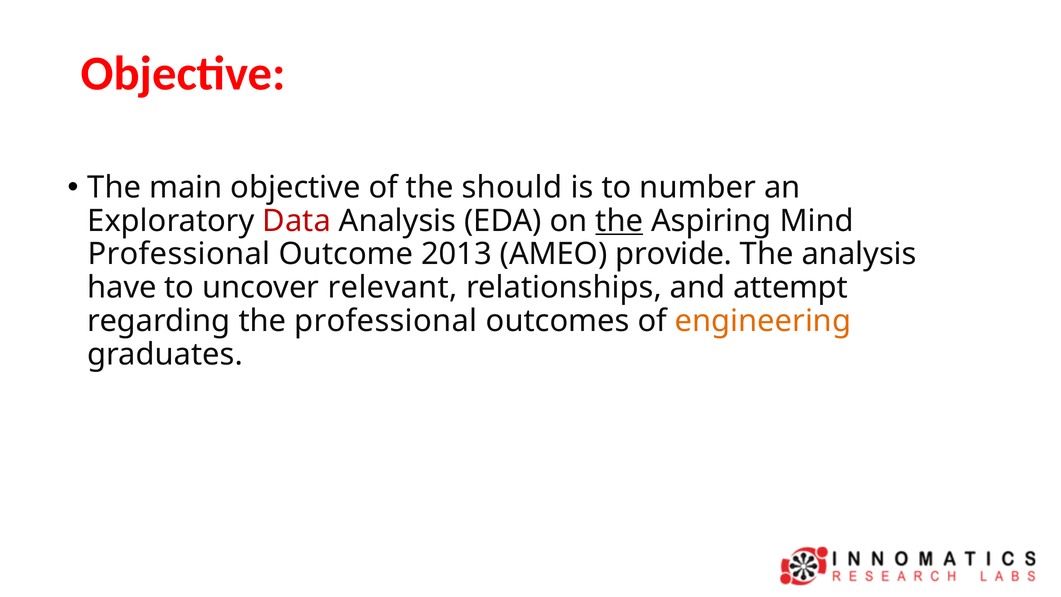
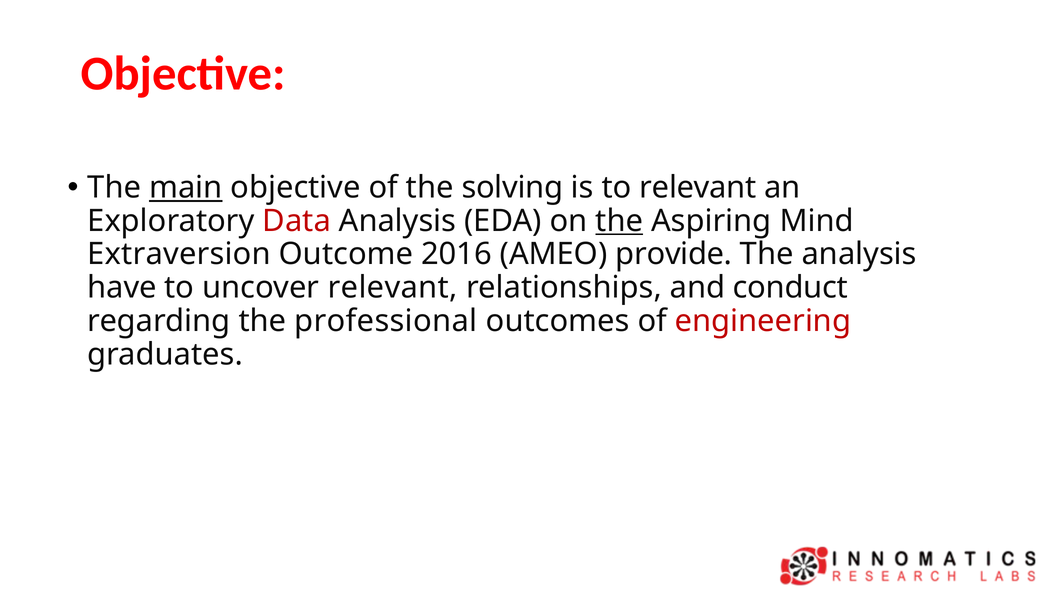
main underline: none -> present (186, 187)
should: should -> solving (512, 187)
to number: number -> relevant (698, 187)
Professional: Professional -> Extraversion (179, 254)
2013: 2013 -> 2016 (456, 254)
attempt: attempt -> conduct (790, 288)
engineering colour: orange -> red (763, 321)
